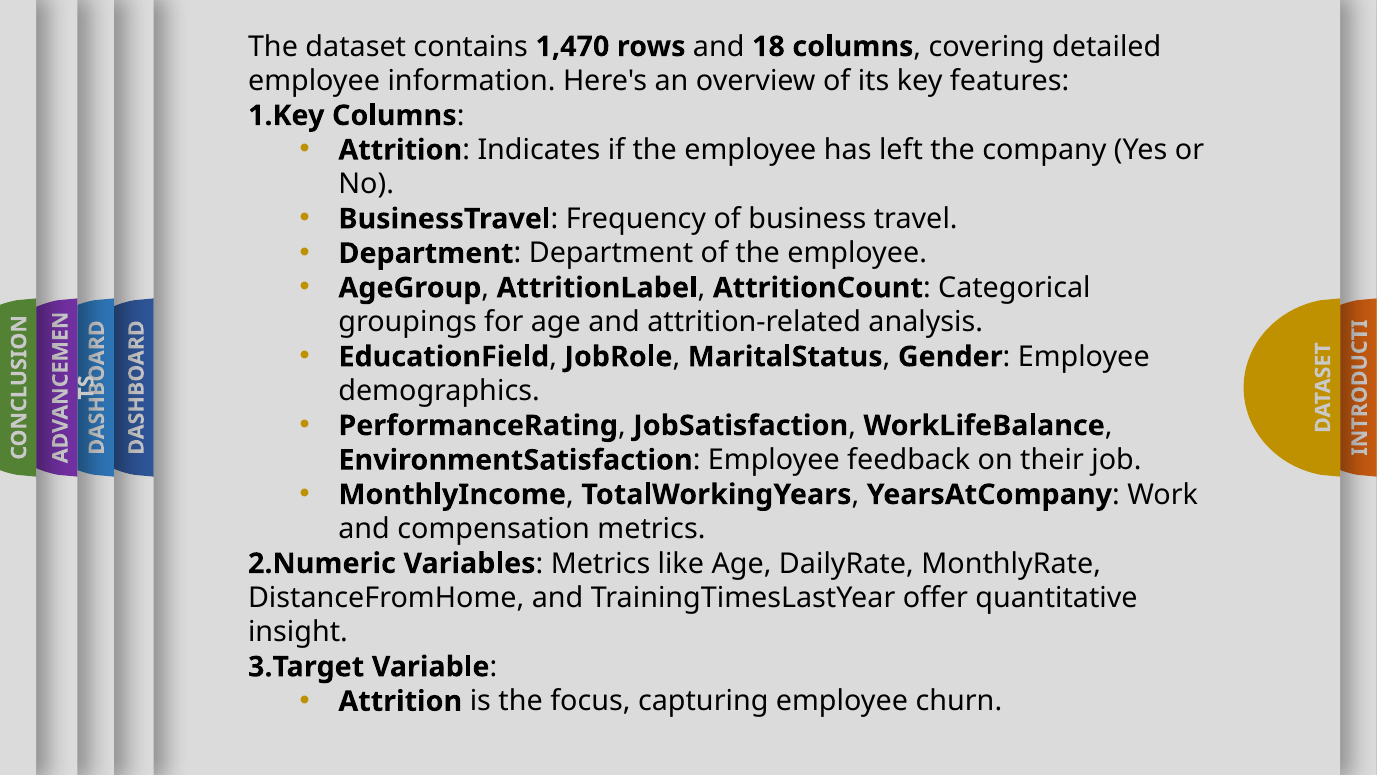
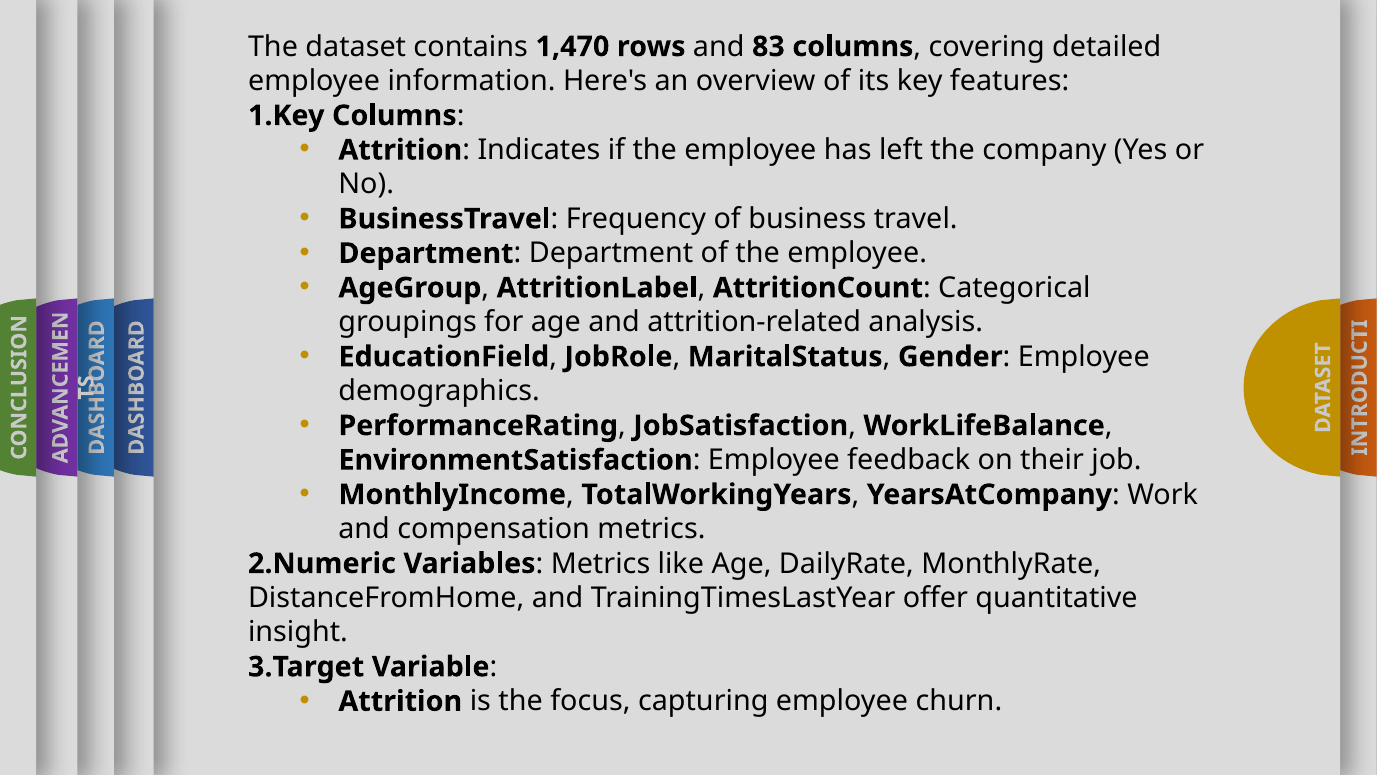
18: 18 -> 83 (768, 47)
